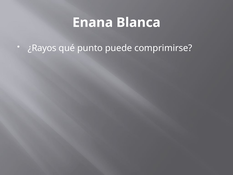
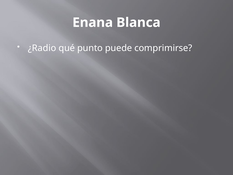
¿Rayos: ¿Rayos -> ¿Radio (42, 48)
